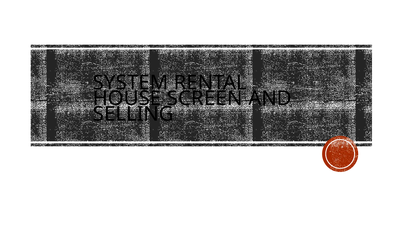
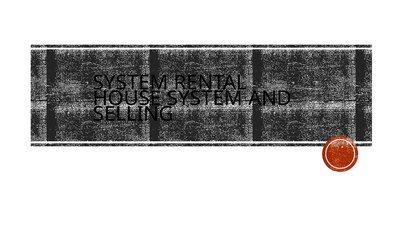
HOUSE SCREEN: SCREEN -> SYSTEM (205, 99)
